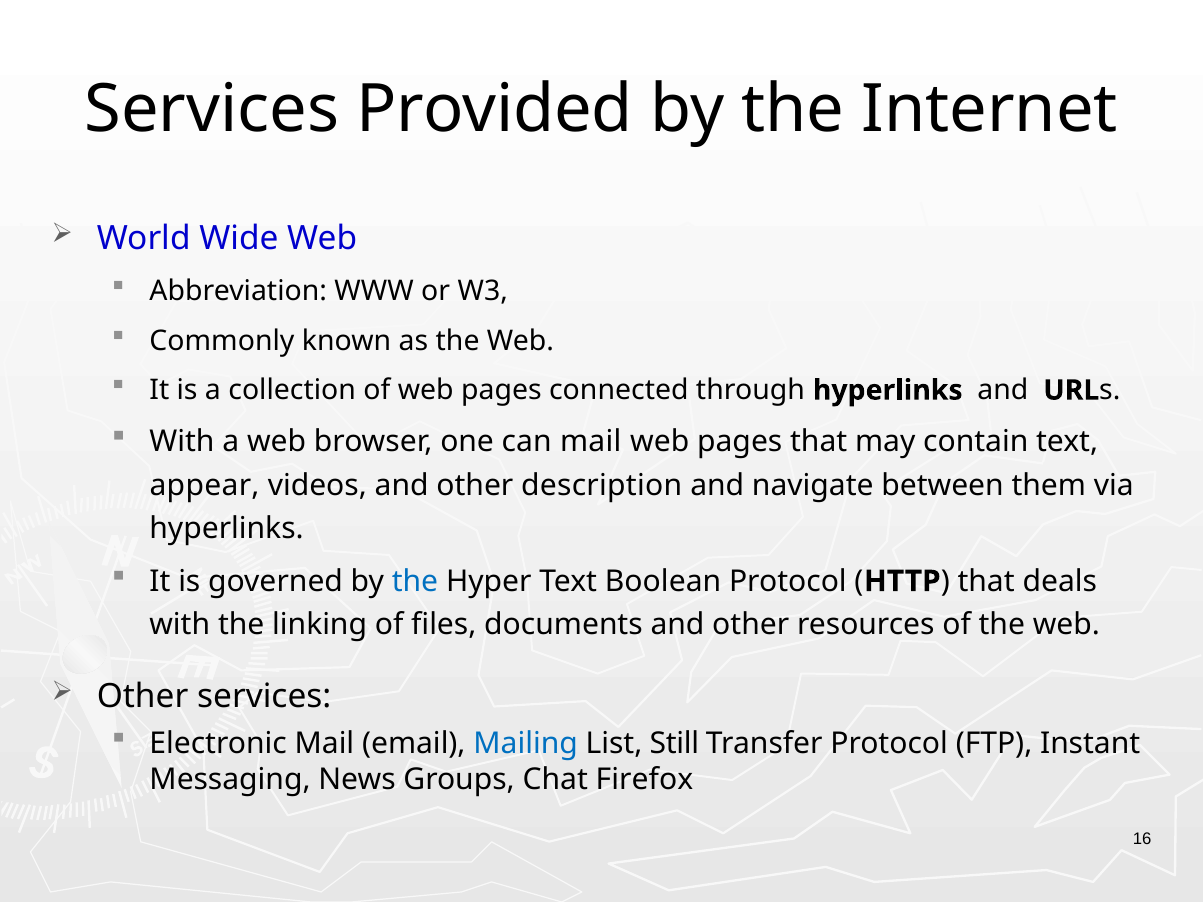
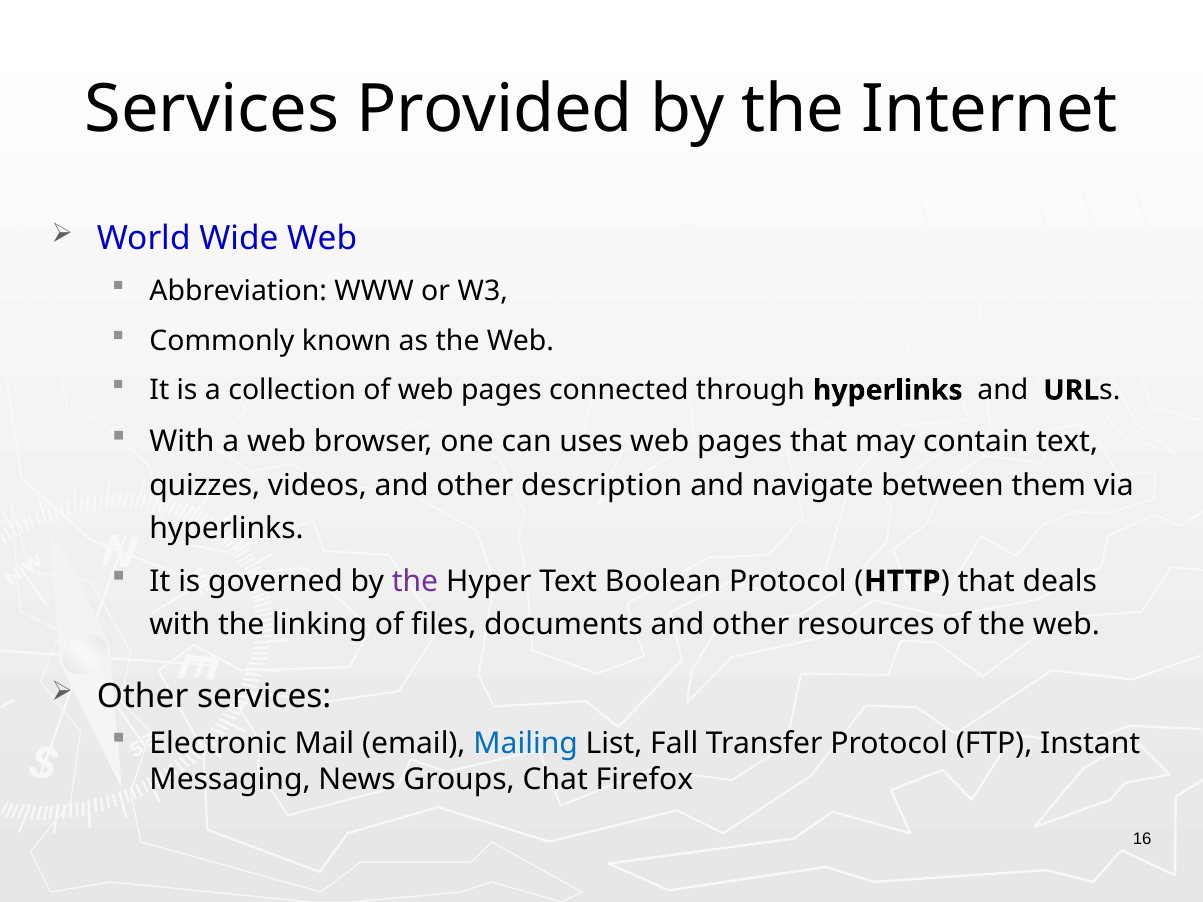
can mail: mail -> uses (591, 442)
appear: appear -> quizzes (205, 485)
the colour: blue -> purple (415, 581)
Still: Still -> Fall (674, 744)
